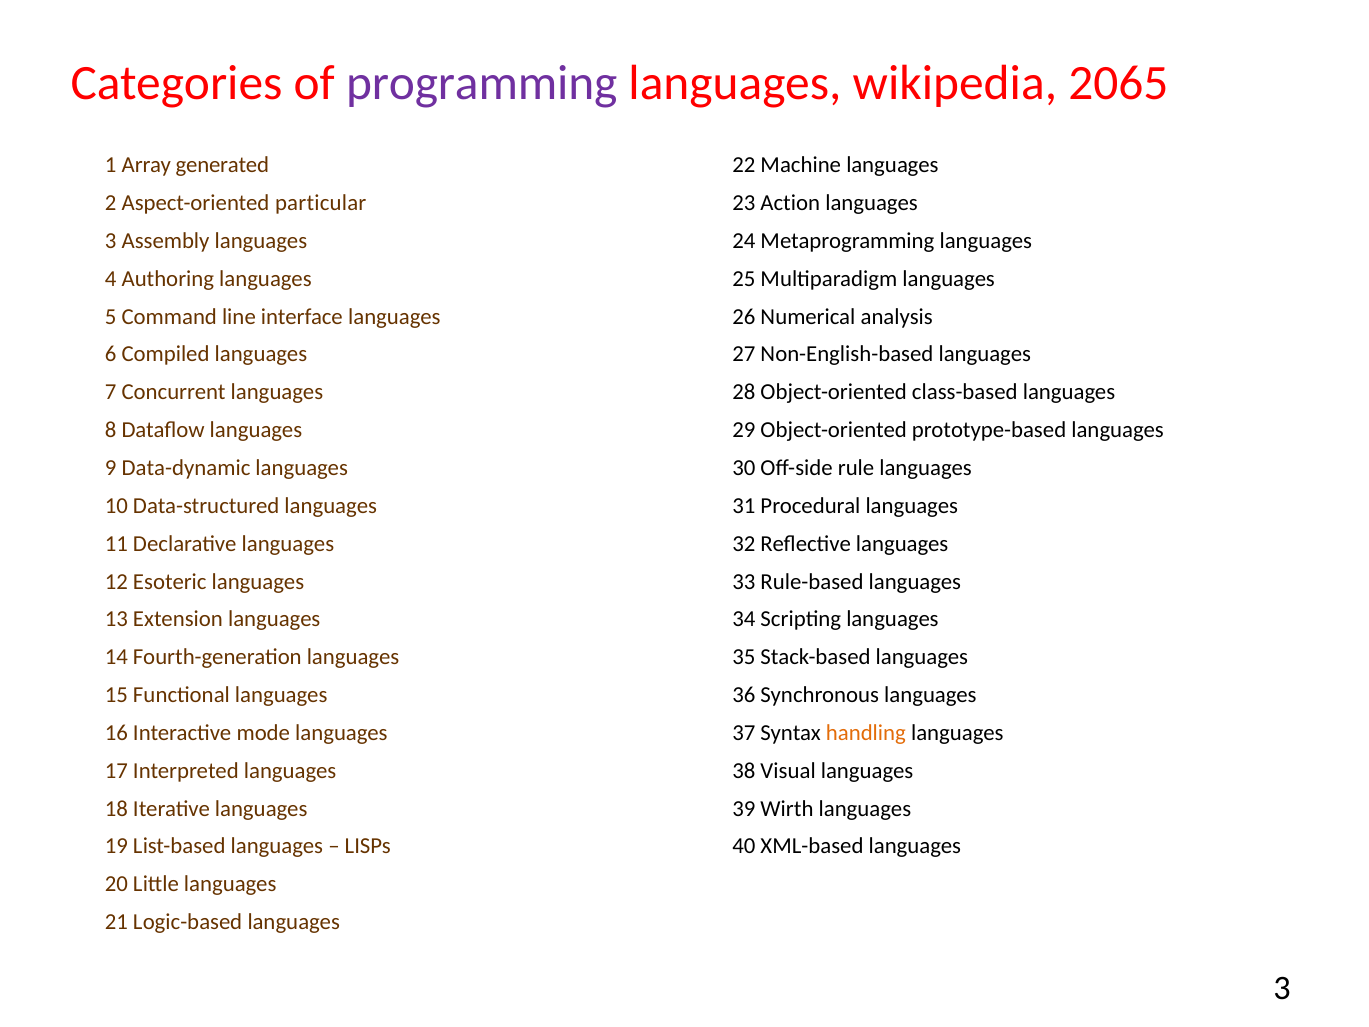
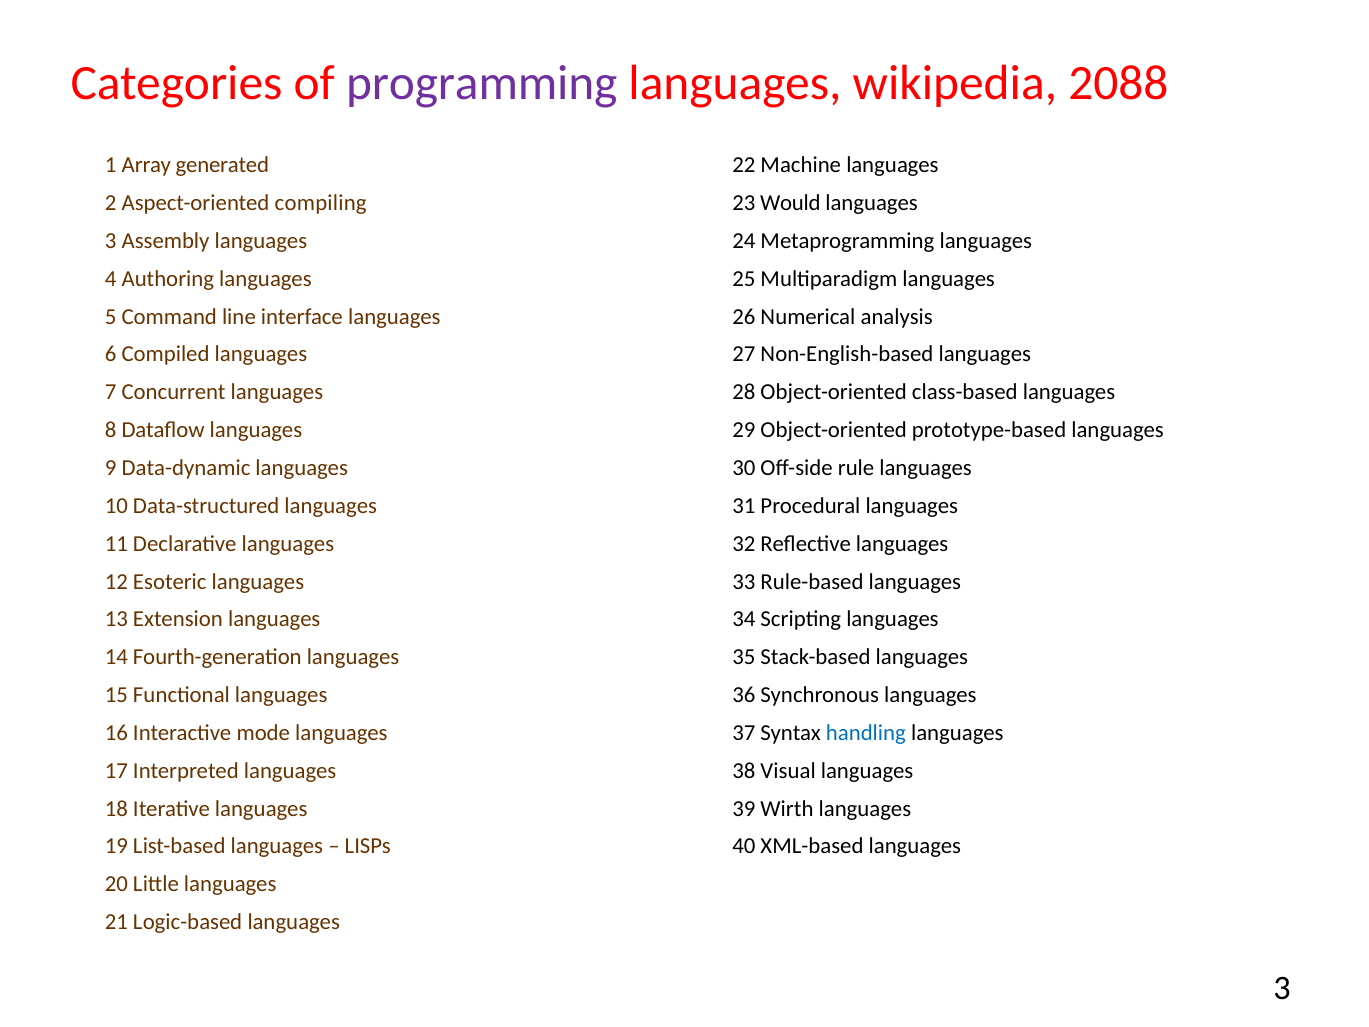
2065: 2065 -> 2088 (1118, 83)
particular: particular -> compiling (321, 203)
Action: Action -> Would (790, 203)
handling colour: orange -> blue (866, 733)
